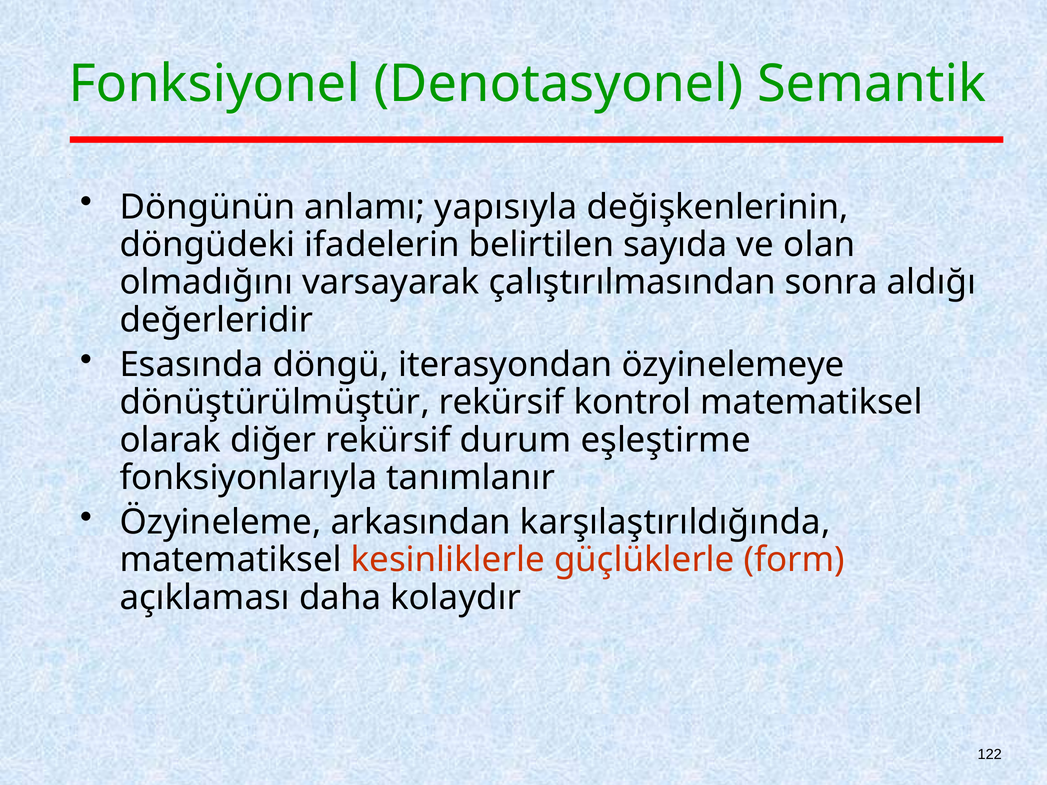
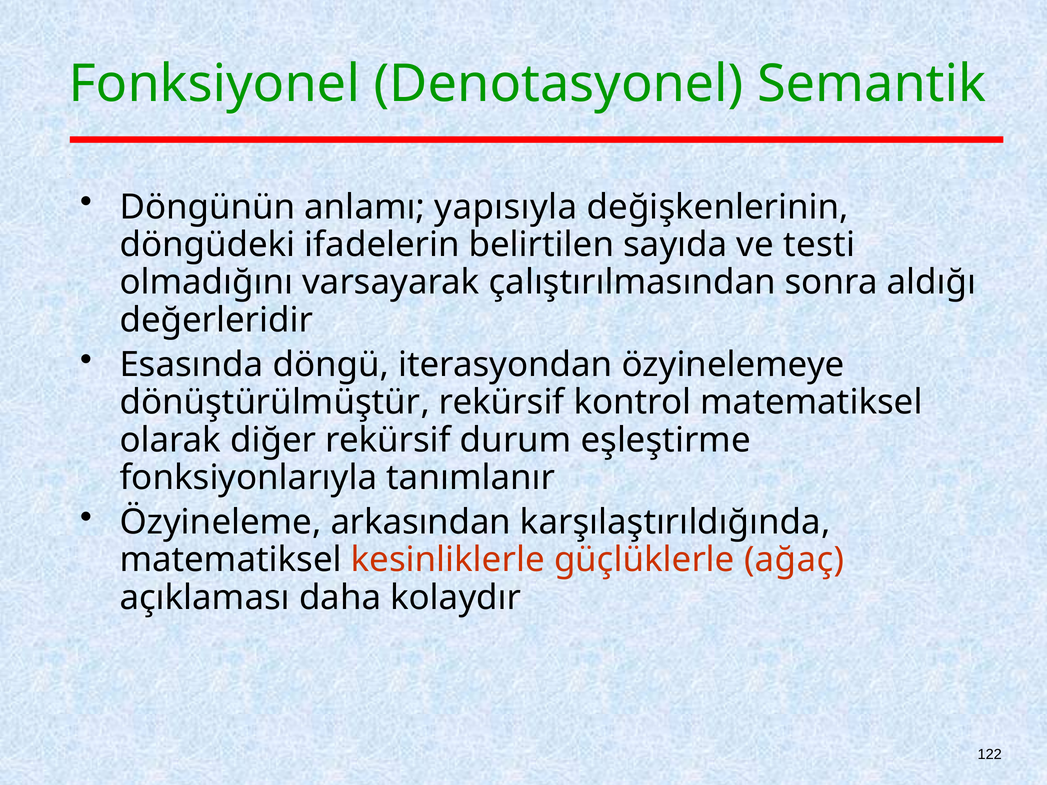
olan: olan -> testi (819, 245)
form: form -> ağaç (794, 560)
